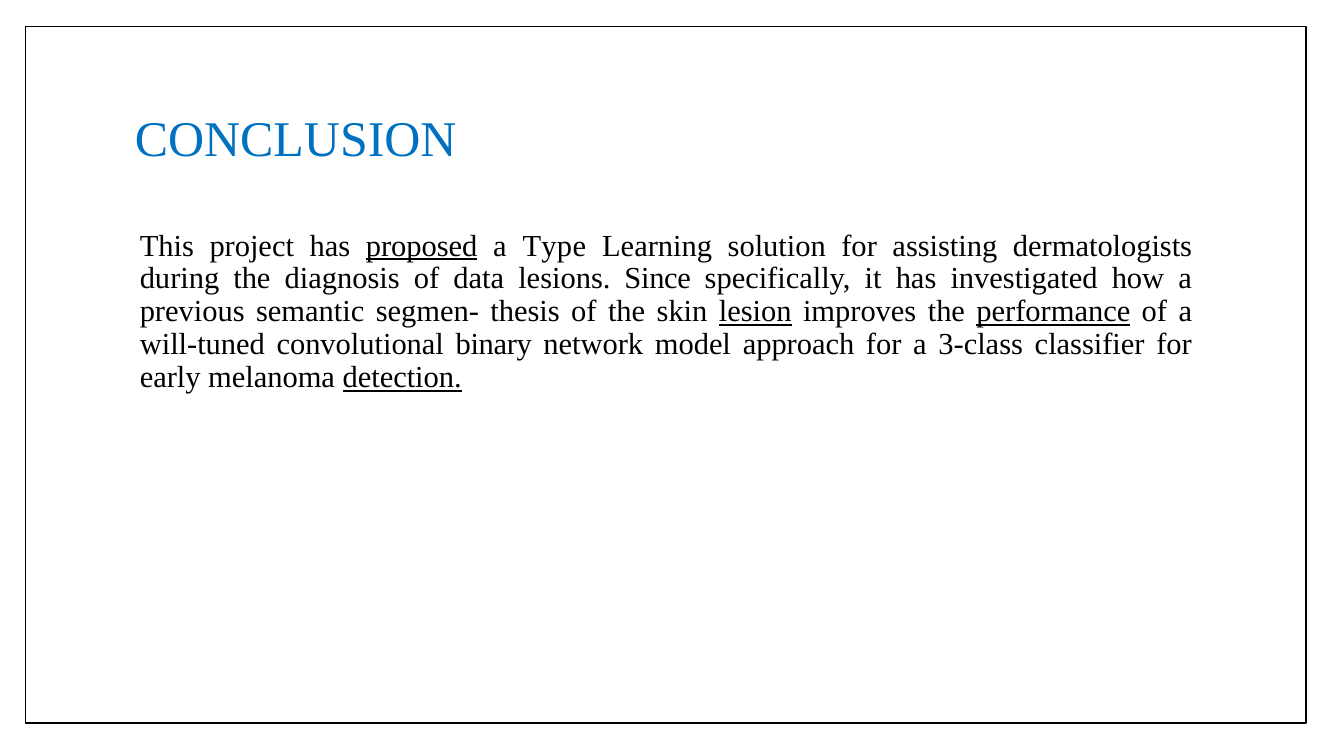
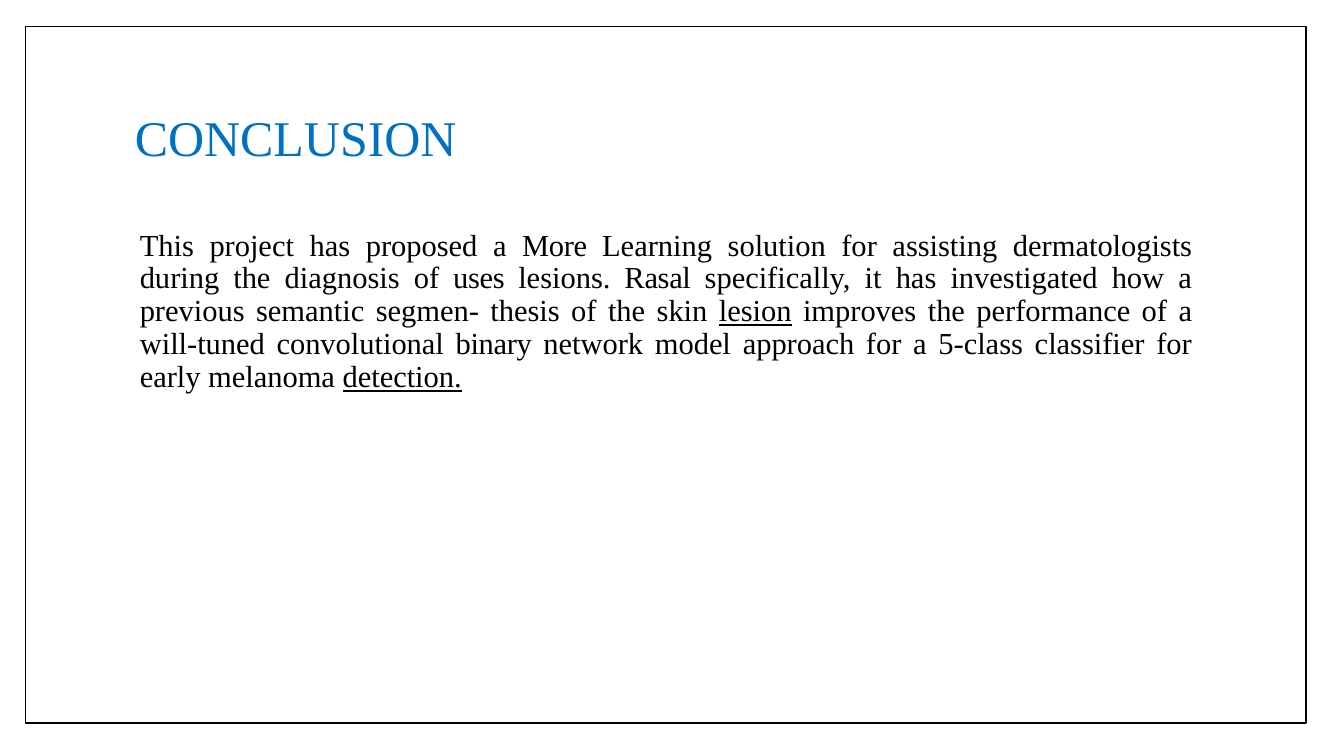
proposed underline: present -> none (422, 246)
Type: Type -> More (555, 246)
data: data -> uses (479, 279)
Since: Since -> Rasal (658, 279)
performance underline: present -> none (1053, 312)
3-class: 3-class -> 5-class (981, 345)
